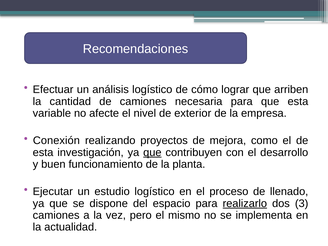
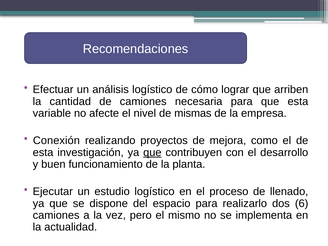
exterior: exterior -> mismas (193, 113)
realizarlo underline: present -> none (245, 203)
3: 3 -> 6 (302, 203)
